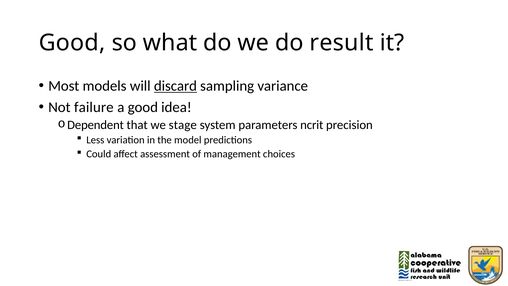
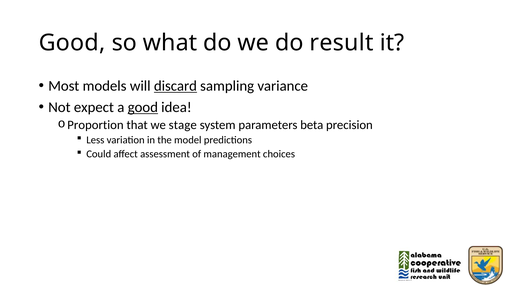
failure: failure -> expect (94, 107)
good underline: none -> present (143, 107)
Dependent: Dependent -> Proportion (95, 125)
ncrit: ncrit -> beta (312, 125)
